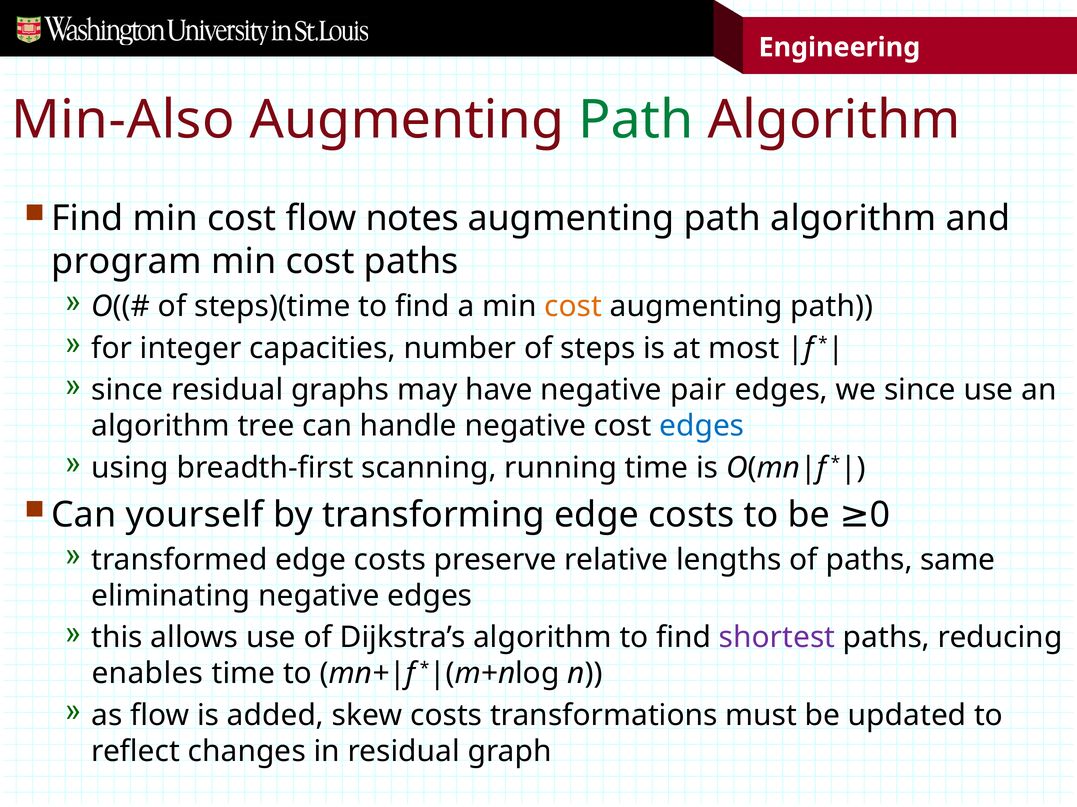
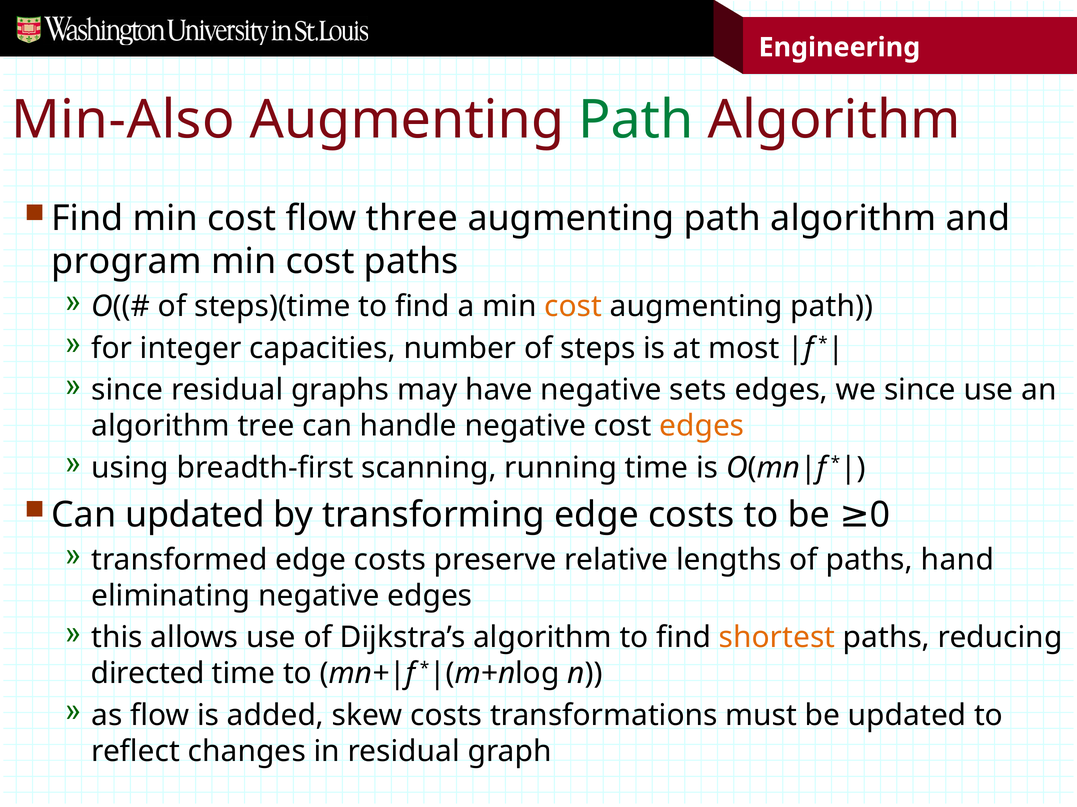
notes: notes -> three (412, 218)
pair: pair -> sets (698, 390)
edges colour: blue -> orange (702, 426)
Can yourself: yourself -> updated (195, 515)
same: same -> hand (957, 560)
shortest colour: purple -> orange (777, 638)
enables: enables -> directed (148, 674)
